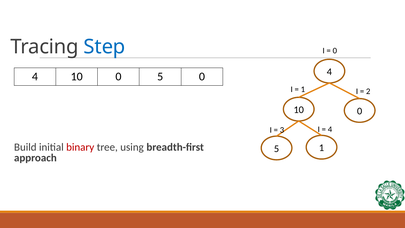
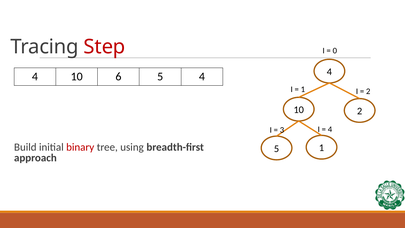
Step colour: blue -> red (104, 47)
0: 0 -> 6 (118, 77)
5 0: 0 -> 4 (202, 77)
0: 0 -> 2 (360, 111)
